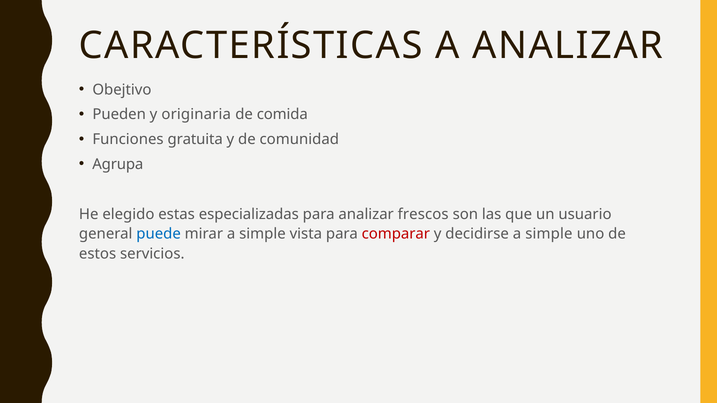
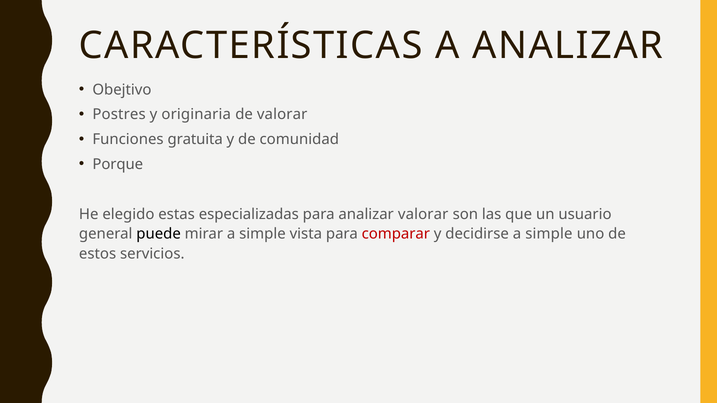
Pueden: Pueden -> Postres (119, 115)
de comida: comida -> valorar (282, 115)
Agrupa: Agrupa -> Porque (118, 164)
analizar frescos: frescos -> valorar (423, 214)
puede colour: blue -> black (159, 234)
